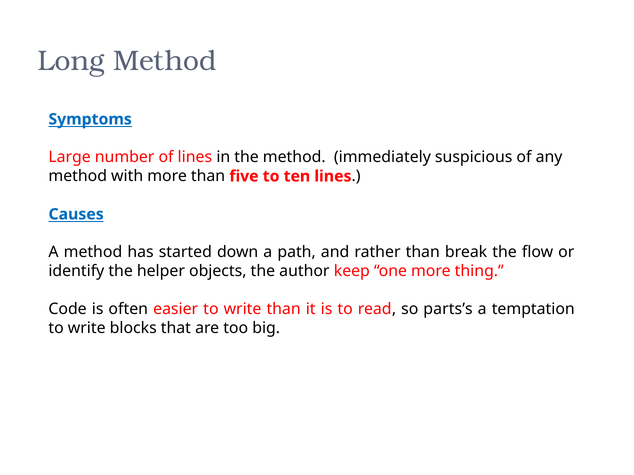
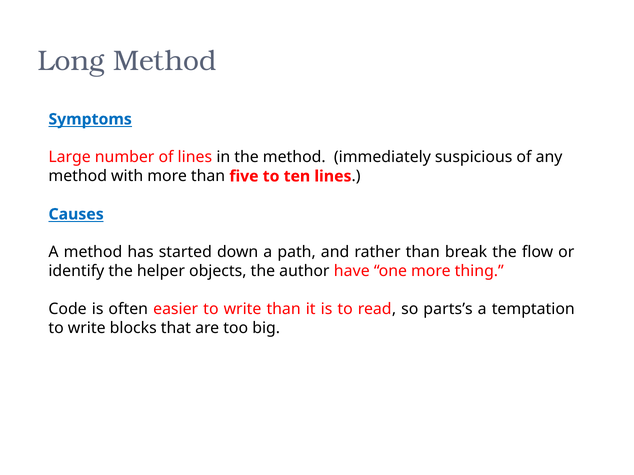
keep: keep -> have (352, 272)
